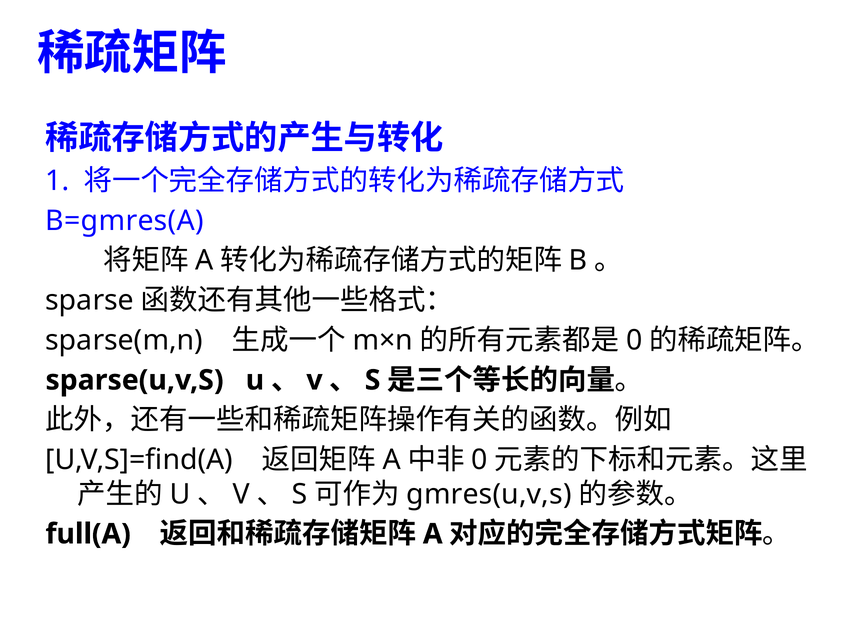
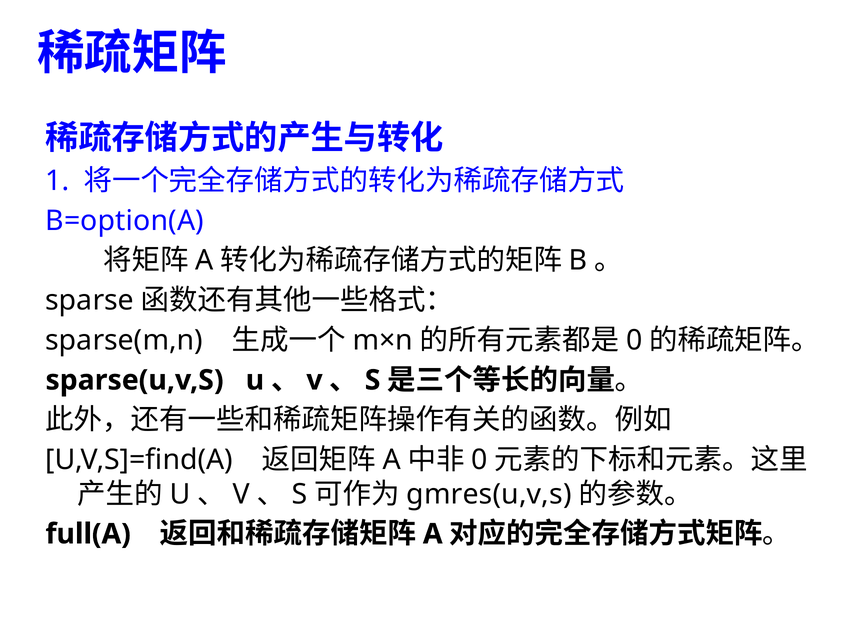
B=gmres(A: B=gmres(A -> B=option(A (125, 221)
